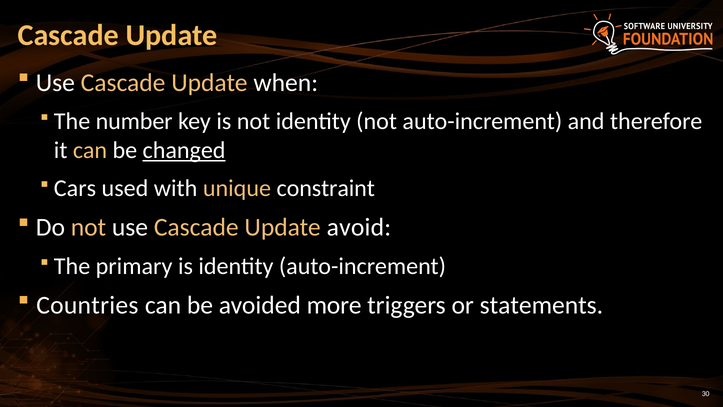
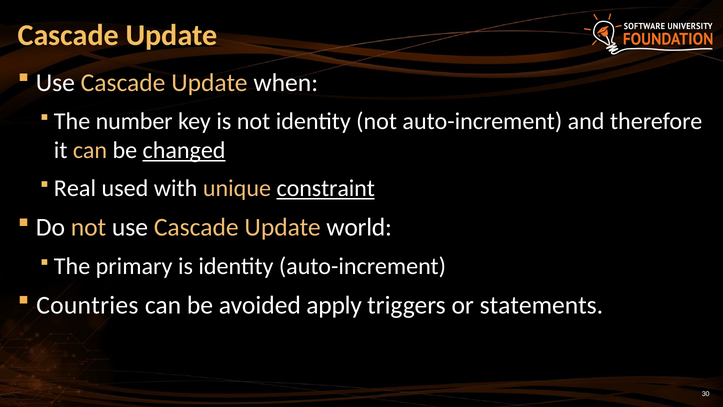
Cars: Cars -> Real (75, 188)
constraint underline: none -> present (326, 188)
avoid: avoid -> world (359, 227)
more: more -> apply (334, 305)
